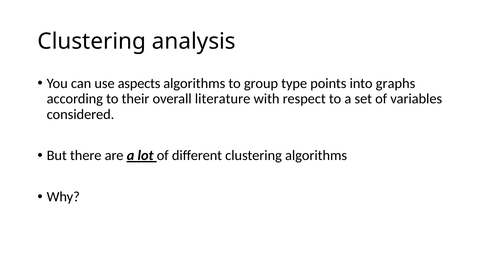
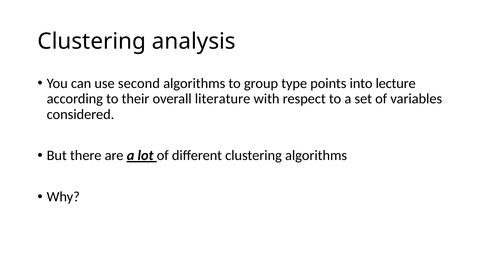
aspects: aspects -> second (139, 83)
graphs: graphs -> lecture (396, 83)
